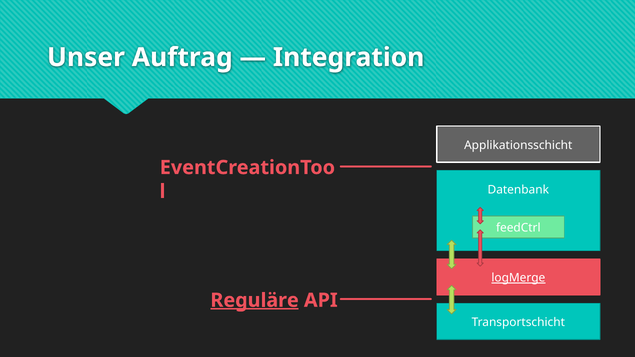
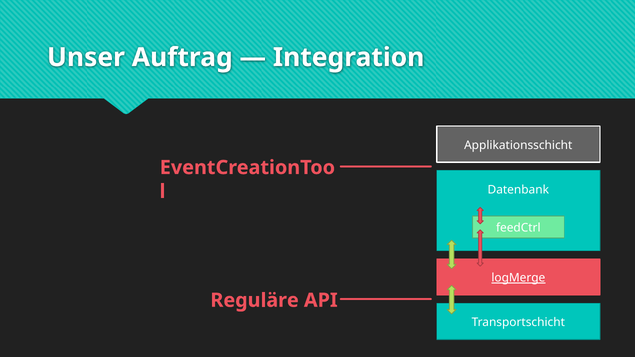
Reguläre underline: present -> none (255, 300)
